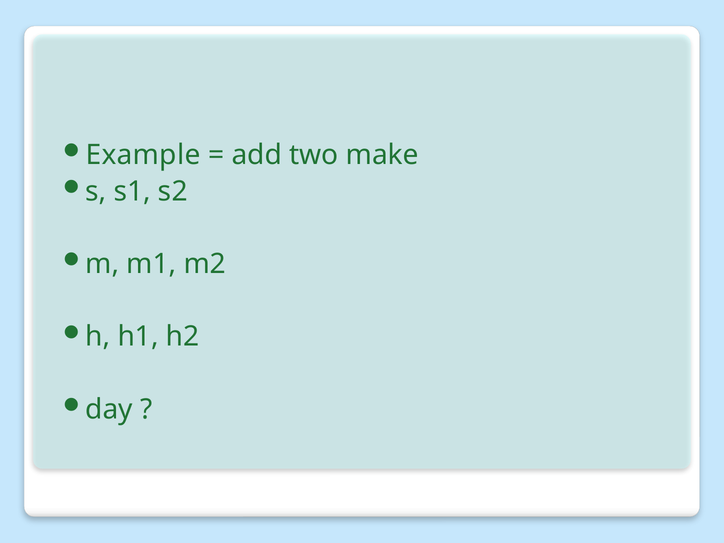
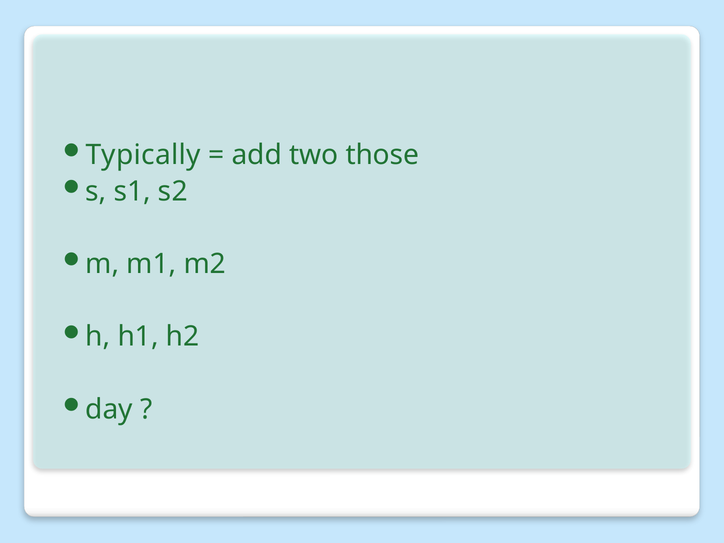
Example: Example -> Typically (143, 155)
make: make -> those (382, 155)
